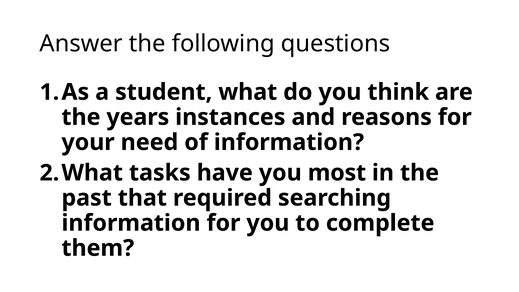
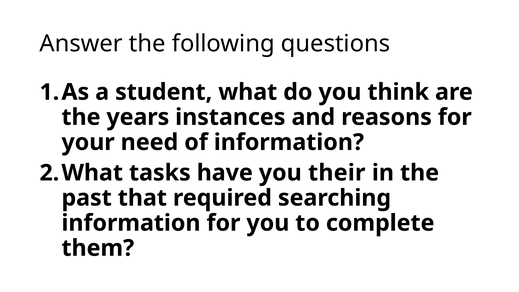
most: most -> their (337, 173)
